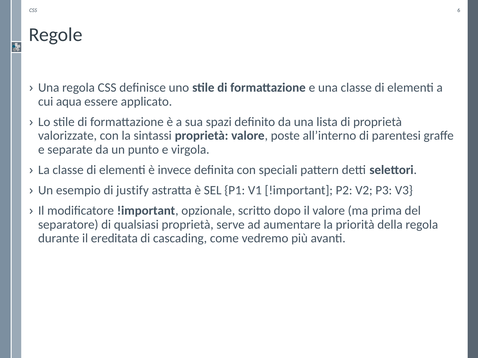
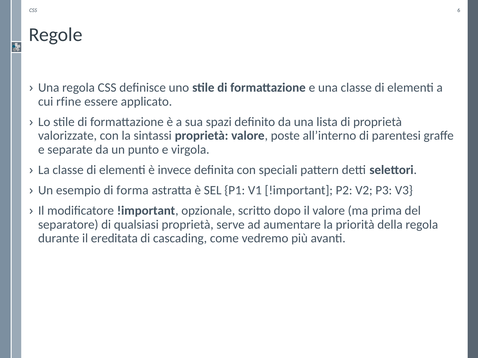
aqua: aqua -> rfine (69, 102)
justify: justify -> forma (132, 191)
